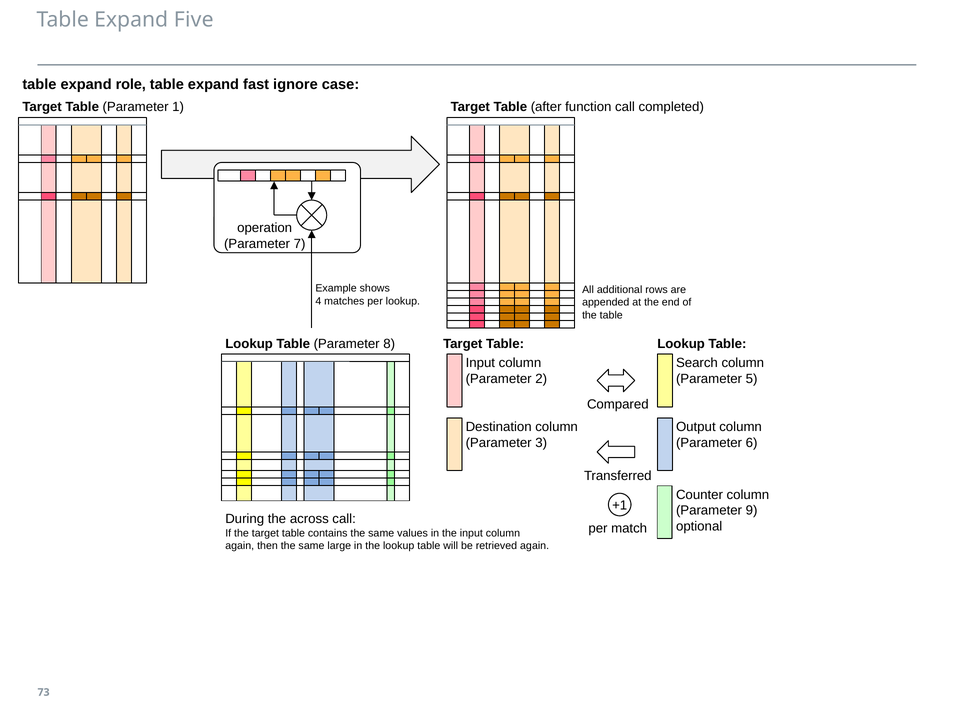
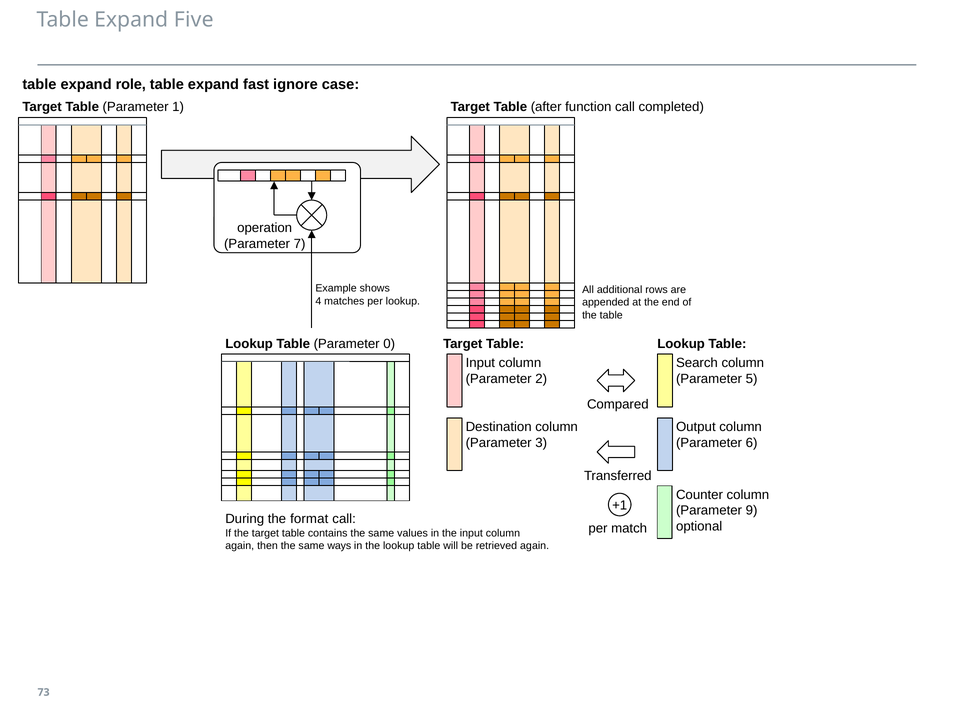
8: 8 -> 0 (389, 344)
across: across -> format (309, 519)
large: large -> ways (339, 546)
